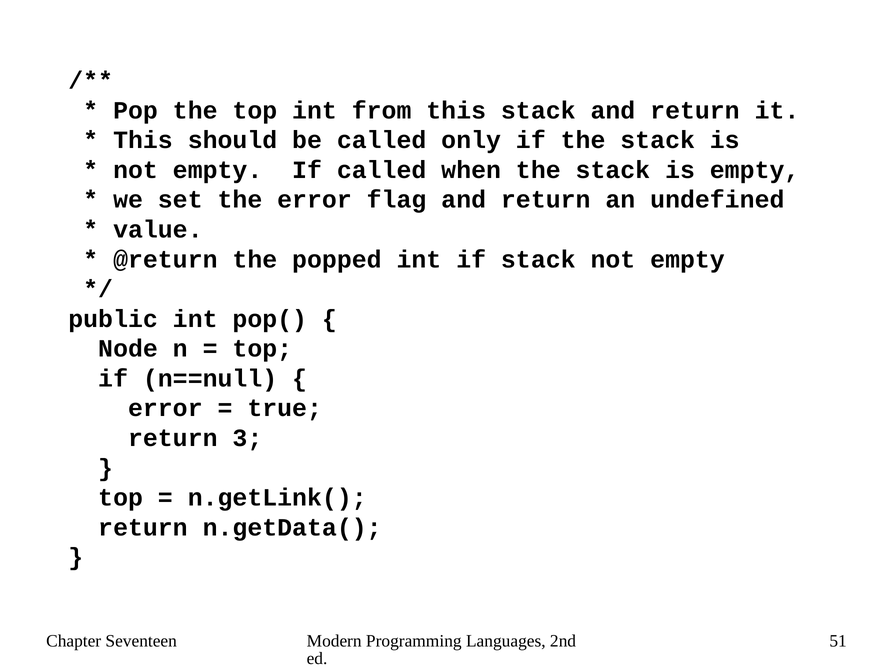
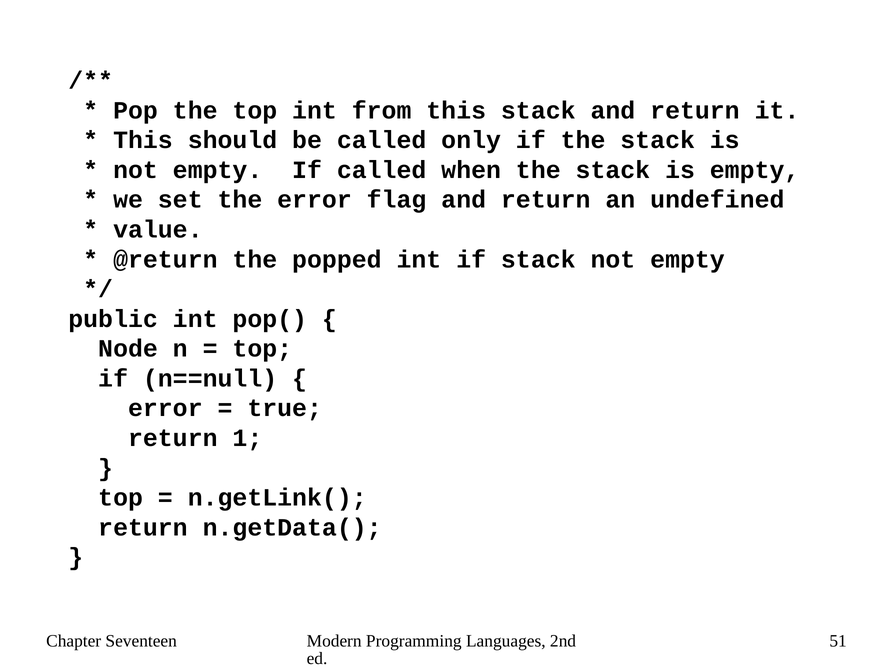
3: 3 -> 1 (247, 438)
